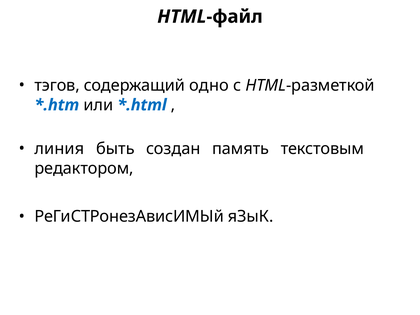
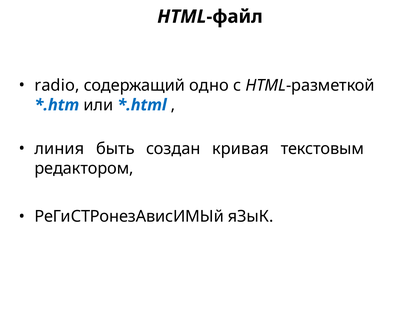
тэгов: тэгов -> radio (57, 85)
память: память -> кривая (241, 149)
